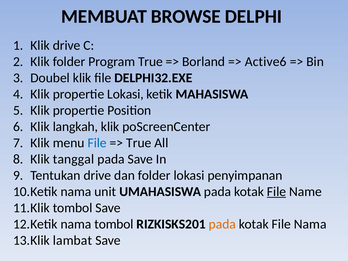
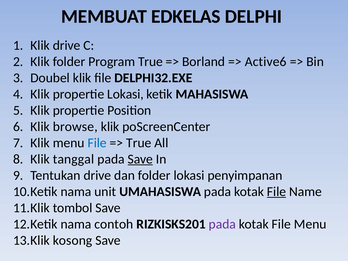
BROWSE: BROWSE -> EDKELAS (186, 17)
langkah: langkah -> browse (75, 127)
Save underline: none -> present (140, 159)
nama tombol: tombol -> contoh (114, 224)
pada colour: orange -> purple (222, 224)
File Nama: Nama -> Menu (310, 224)
lambat: lambat -> kosong (73, 240)
